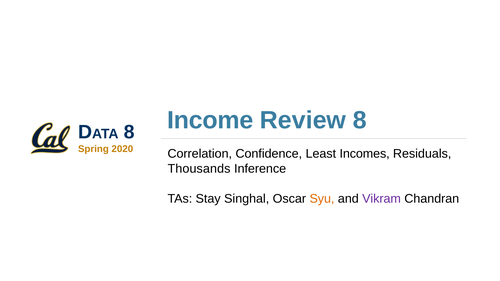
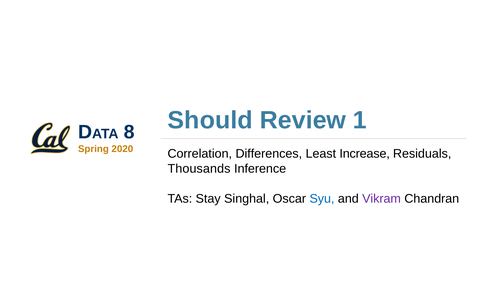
Income: Income -> Should (210, 120)
Review 8: 8 -> 1 (360, 120)
Confidence: Confidence -> Differences (269, 154)
Incomes: Incomes -> Increase (365, 154)
Syu colour: orange -> blue (322, 199)
